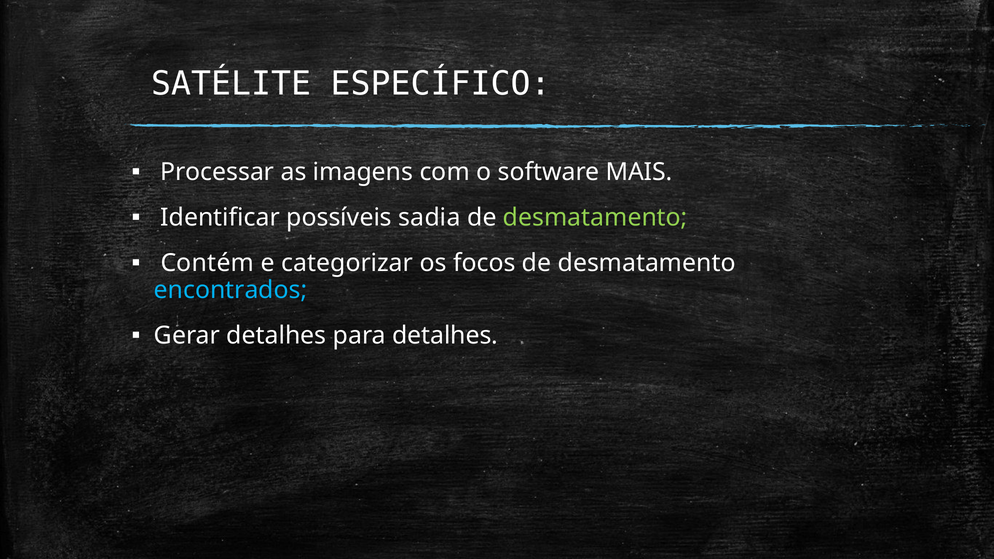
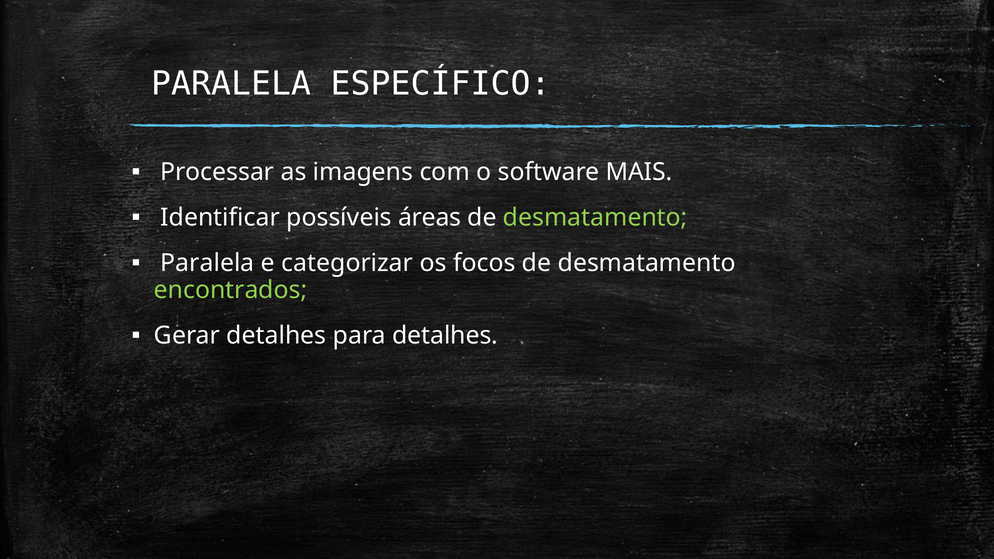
SATÉLITE: SATÉLITE -> PARALELA (231, 84)
sadia: sadia -> áreas (430, 218)
Contém: Contém -> Paralela (207, 263)
encontrados colour: light blue -> light green (231, 290)
